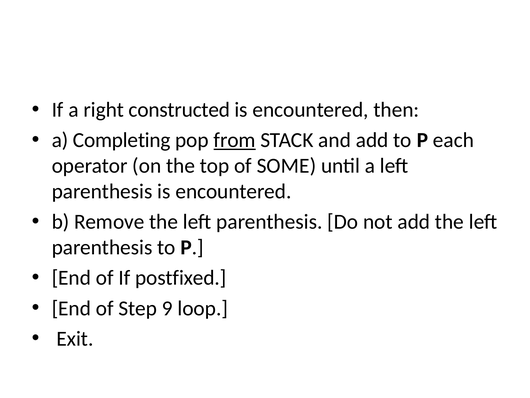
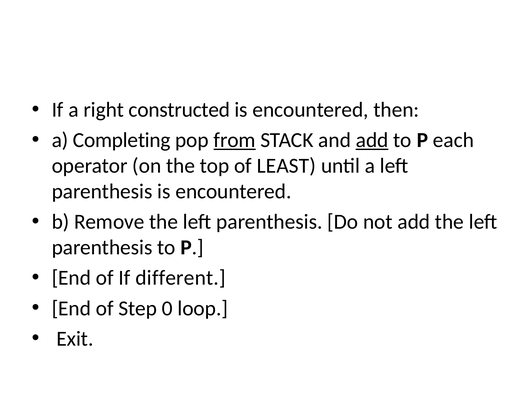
add underline: none -> present (372, 140)
SOME: SOME -> LEAST (286, 166)
postfixed: postfixed -> different (181, 278)
9: 9 -> 0 (167, 308)
